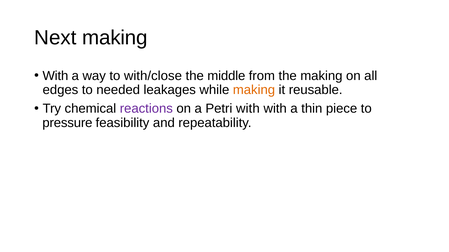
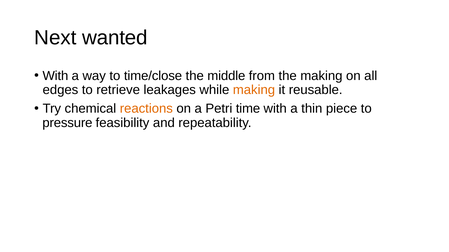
Next making: making -> wanted (115, 38)
with/close: with/close -> time/close (153, 76)
needed: needed -> retrieve (118, 90)
reactions colour: purple -> orange (146, 109)
Petri with: with -> time (248, 109)
